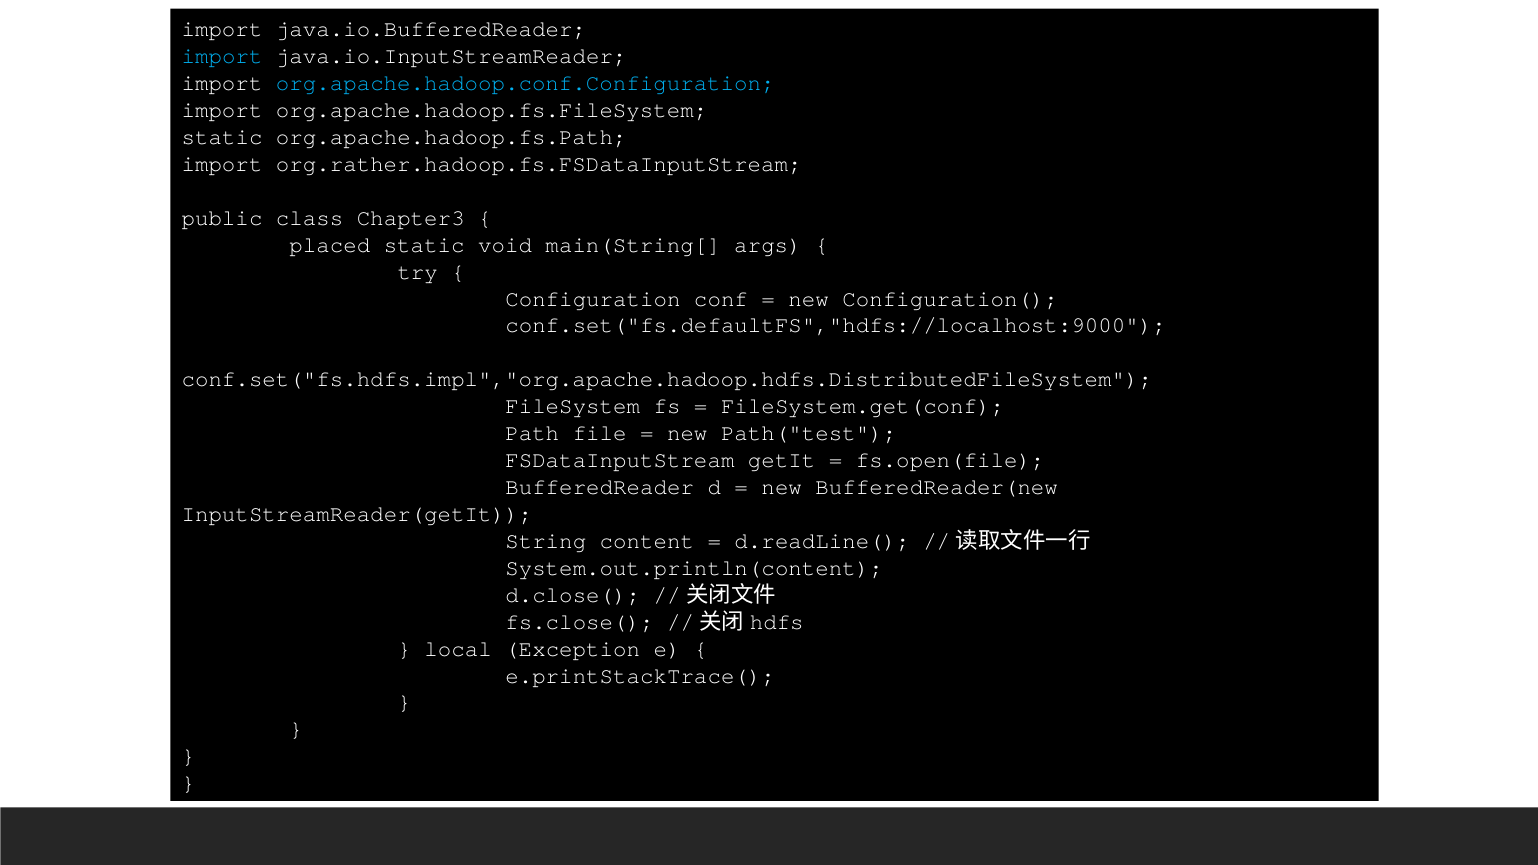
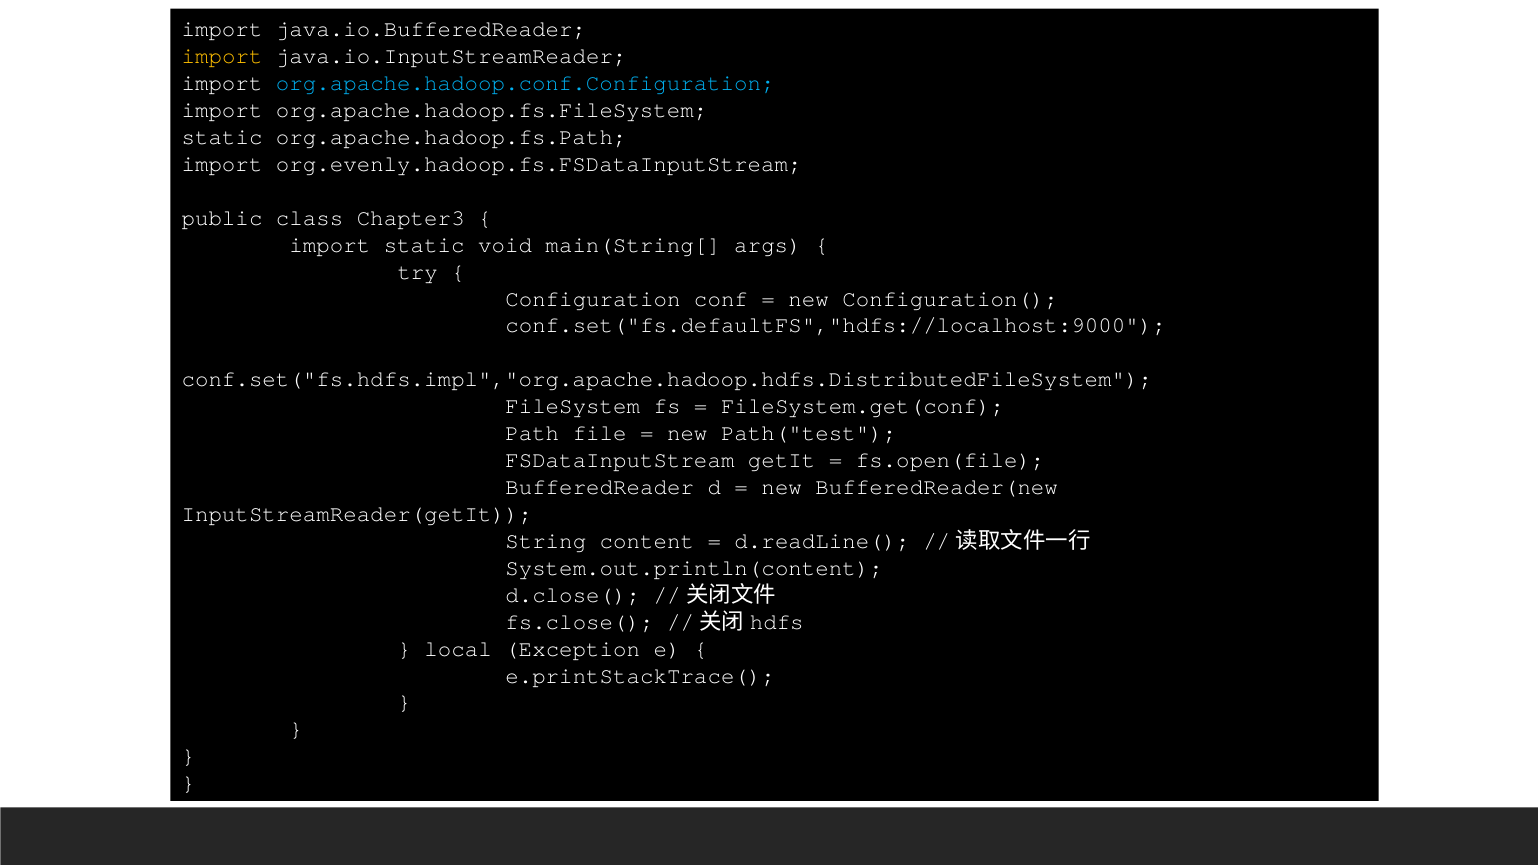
import colour: light blue -> yellow (222, 56)
org.rather.hadoop.fs.FSDataInputStream: org.rather.hadoop.fs.FSDataInputStream -> org.evenly.hadoop.fs.FSDataInputStream (539, 164)
placed: placed -> import (330, 245)
